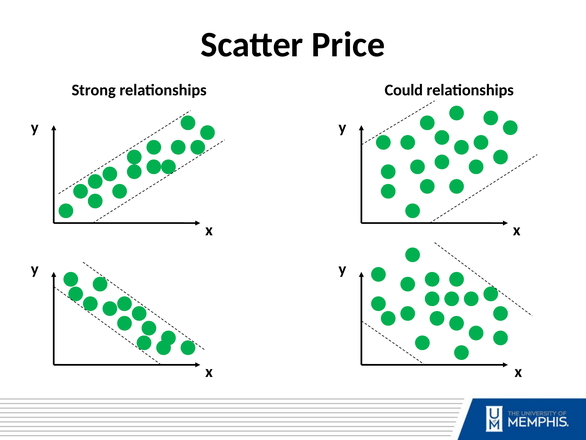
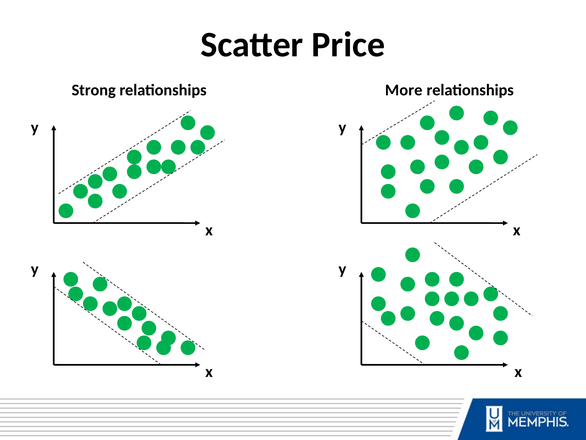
Could: Could -> More (404, 90)
